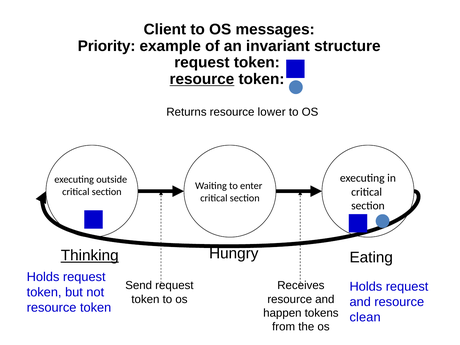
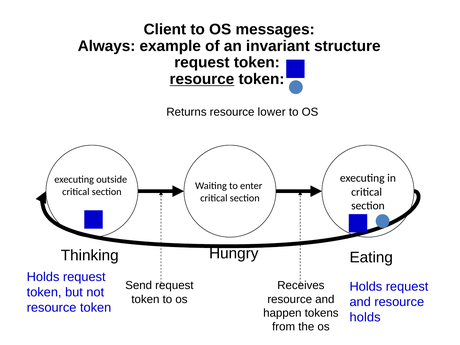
Priority: Priority -> Always (107, 46)
Thinking underline: present -> none (90, 256)
clean: clean -> holds (365, 317)
